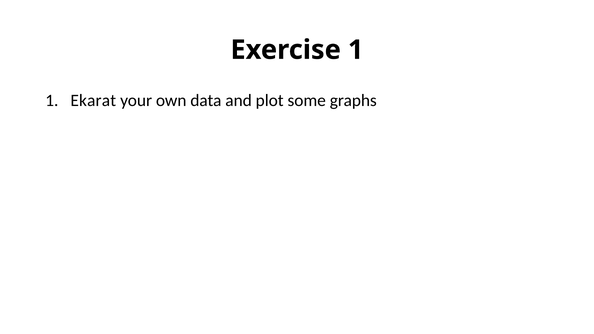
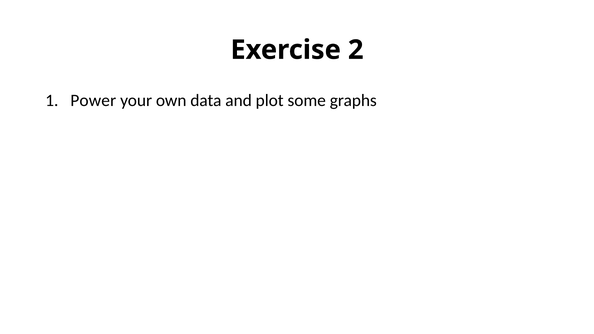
Exercise 1: 1 -> 2 (356, 50)
Ekarat: Ekarat -> Power (93, 100)
